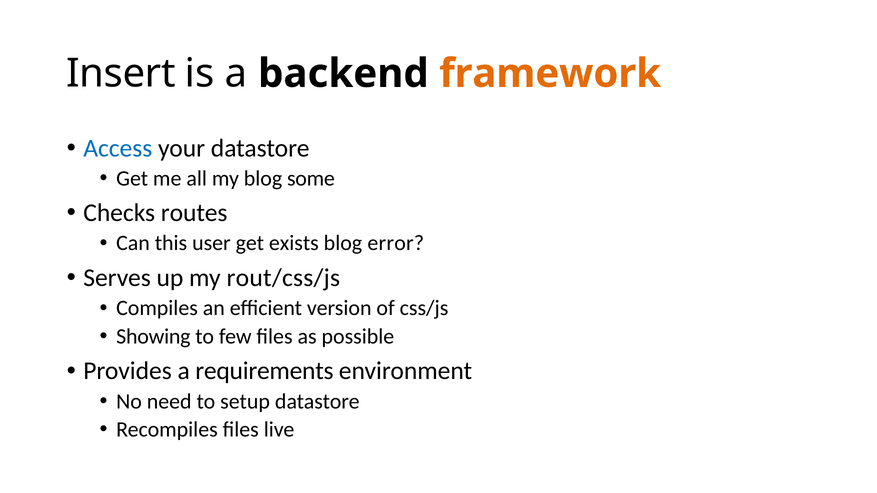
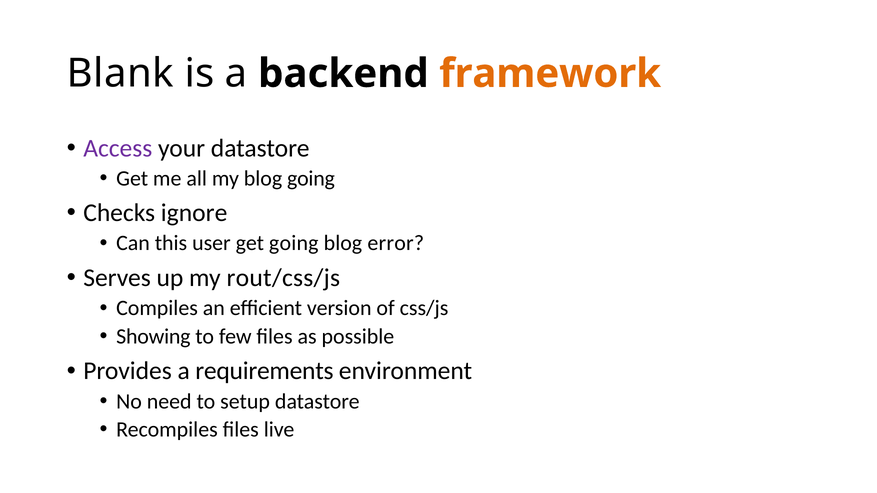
Insert: Insert -> Blank (120, 74)
Access colour: blue -> purple (118, 148)
blog some: some -> going (311, 178)
routes: routes -> ignore (194, 213)
get exists: exists -> going (294, 243)
